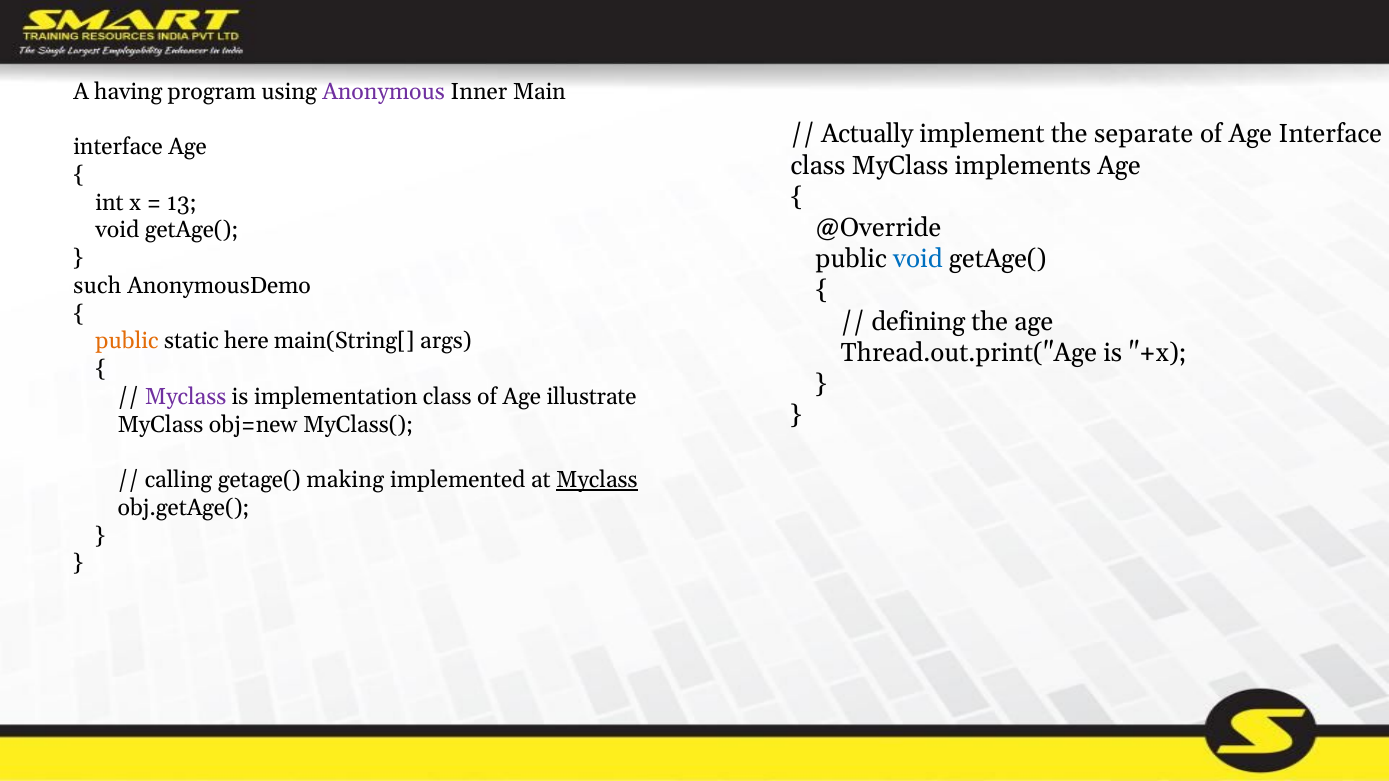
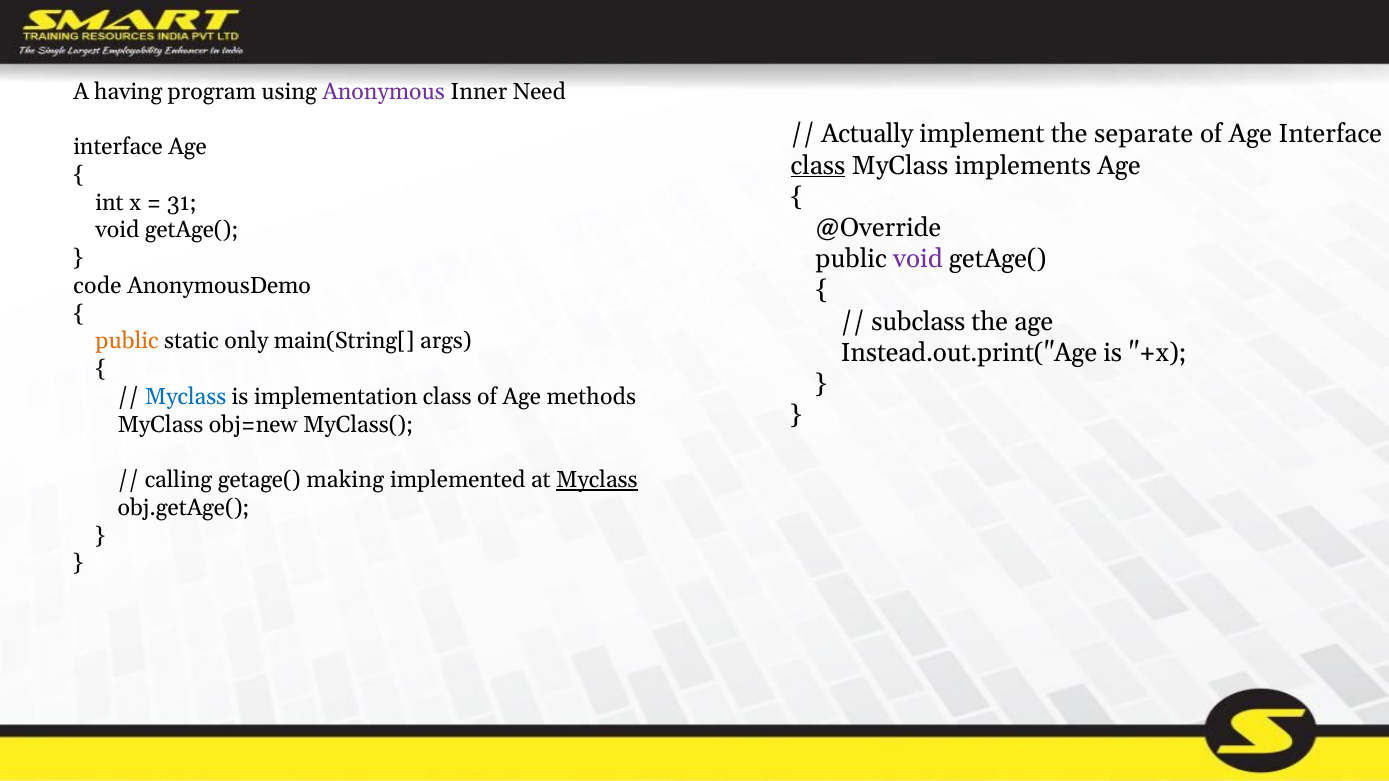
Main: Main -> Need (539, 91)
class underline: none -> present (818, 166)
13: 13 -> 31 (182, 202)
void colour: blue -> purple (918, 259)
such: such -> code (97, 286)
defining: defining -> subclass (918, 322)
here: here -> only (246, 341)
Thread.out.print("Age: Thread.out.print("Age -> Instead.out.print("Age (969, 353)
Myclass colour: purple -> blue (186, 397)
illustrate: illustrate -> methods (591, 397)
